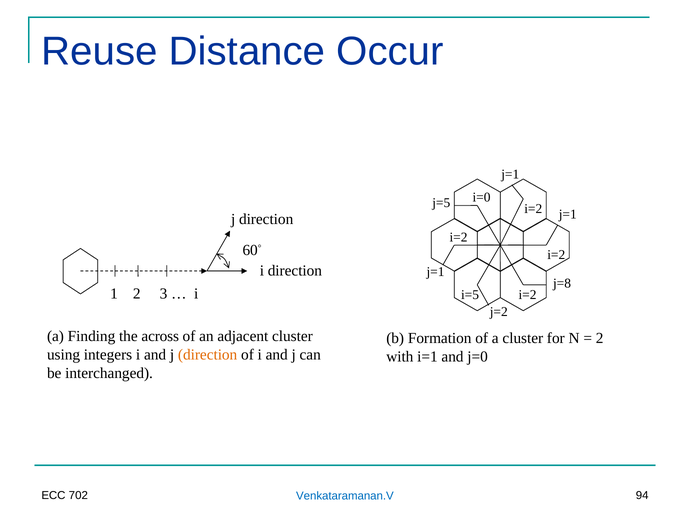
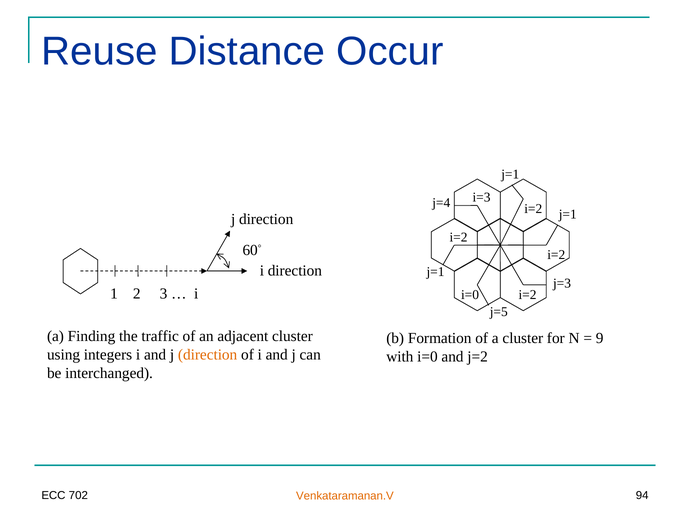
i=0: i=0 -> i=3 (482, 197)
j=5: j=5 -> j=4 (441, 203)
j=8: j=8 -> j=3 (562, 284)
i=5: i=5 -> i=0 (470, 295)
j=2: j=2 -> j=5 (499, 312)
across: across -> traffic (160, 337)
2: 2 -> 9 (600, 339)
with i=1: i=1 -> i=0 (427, 357)
j=0: j=0 -> j=2 (478, 357)
Venkataramanan.V colour: blue -> orange (345, 496)
